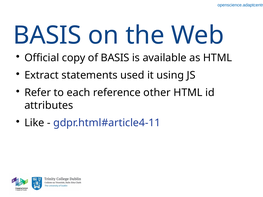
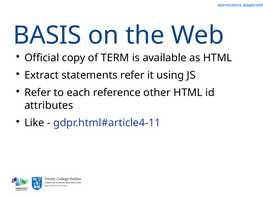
of BASIS: BASIS -> TERM (115, 58)
statements used: used -> refer (132, 75)
